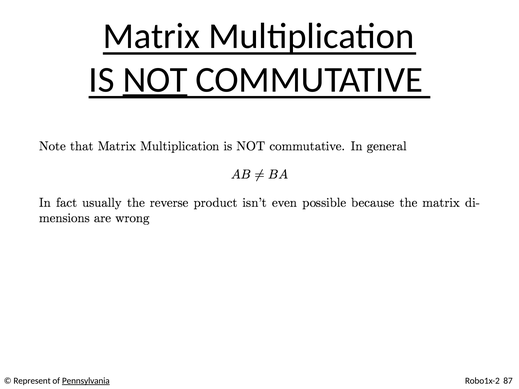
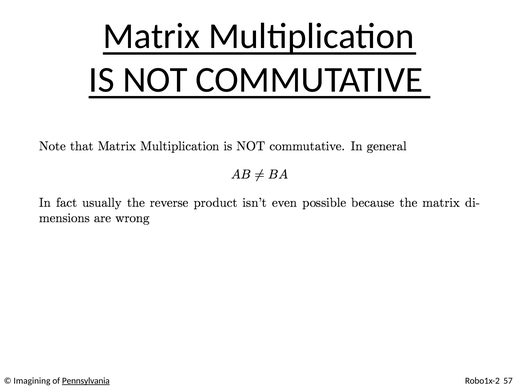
NOT underline: present -> none (155, 80)
Represent: Represent -> Imagining (32, 381)
87: 87 -> 57 (508, 381)
